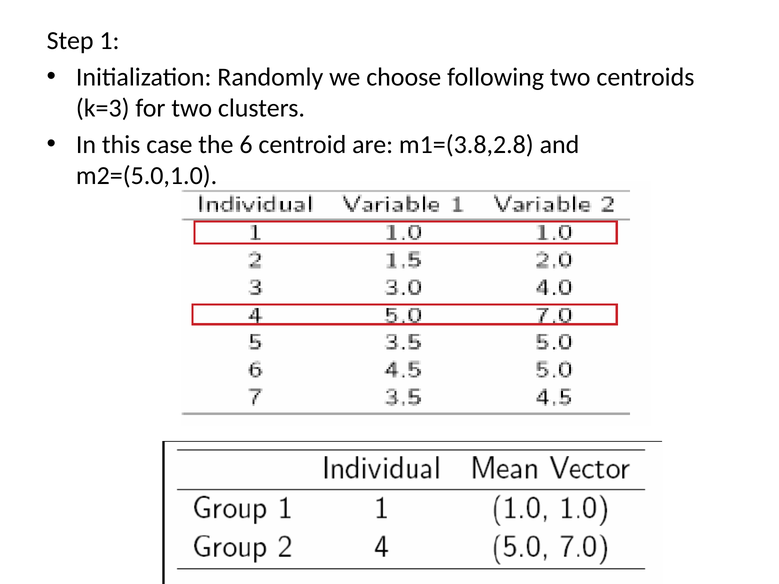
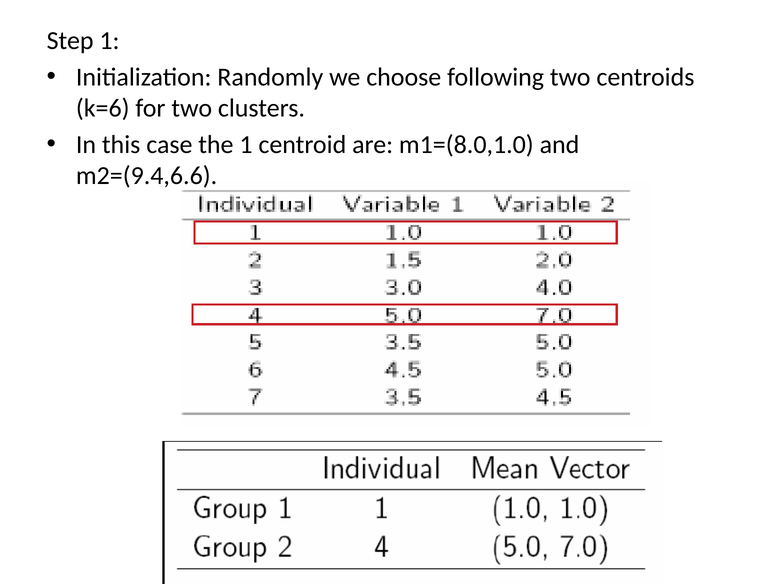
k=3: k=3 -> k=6 (103, 108)
the 6: 6 -> 1 (246, 145)
m1=(3.8,2.8: m1=(3.8,2.8 -> m1=(8.0,1.0 (466, 145)
m2=(5.0,1.0: m2=(5.0,1.0 -> m2=(9.4,6.6 (147, 176)
